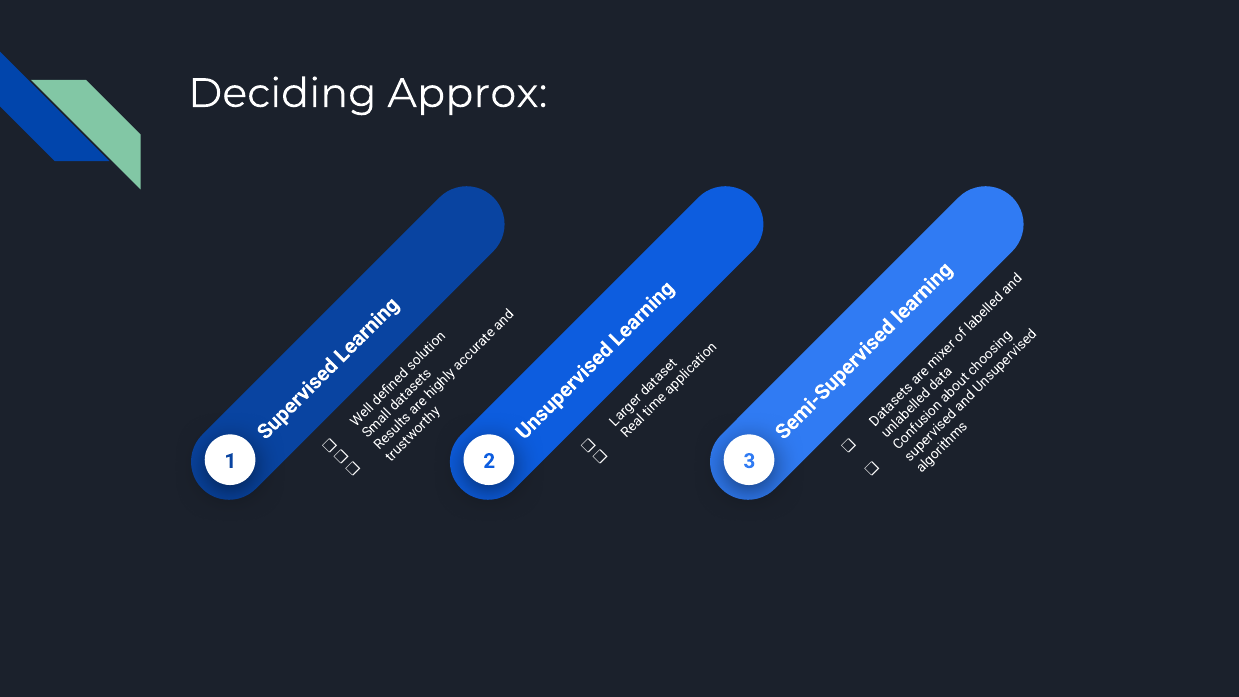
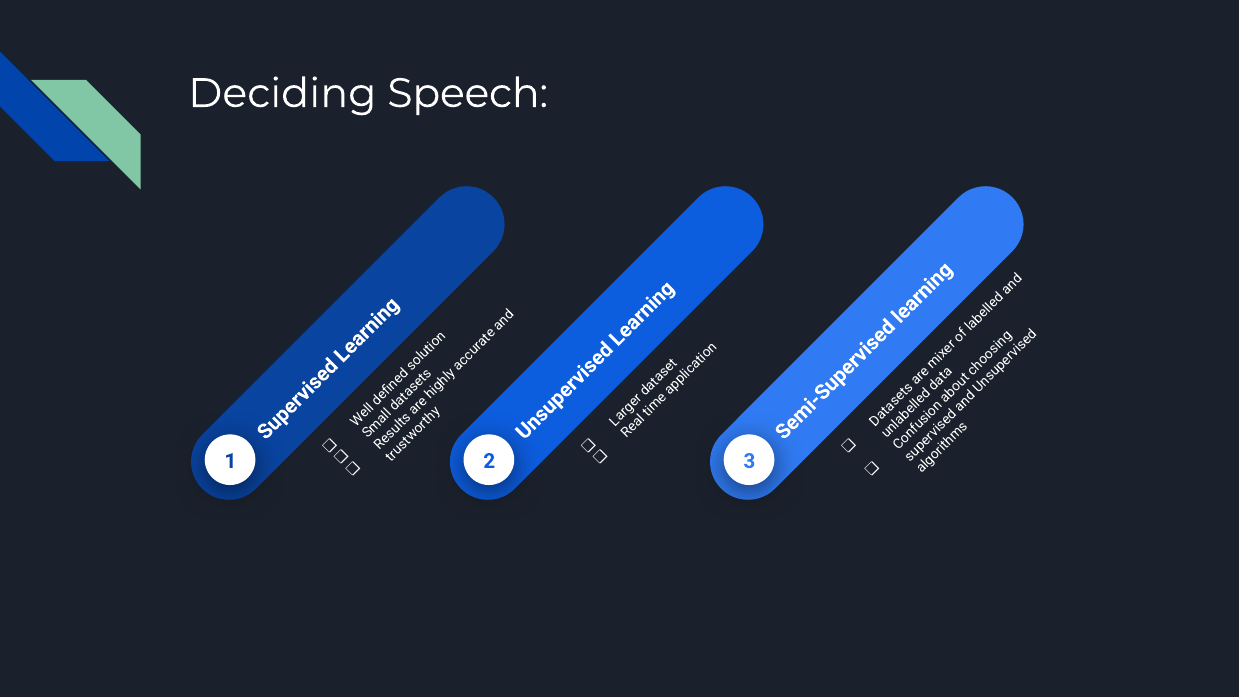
Approx: Approx -> Speech (468, 93)
